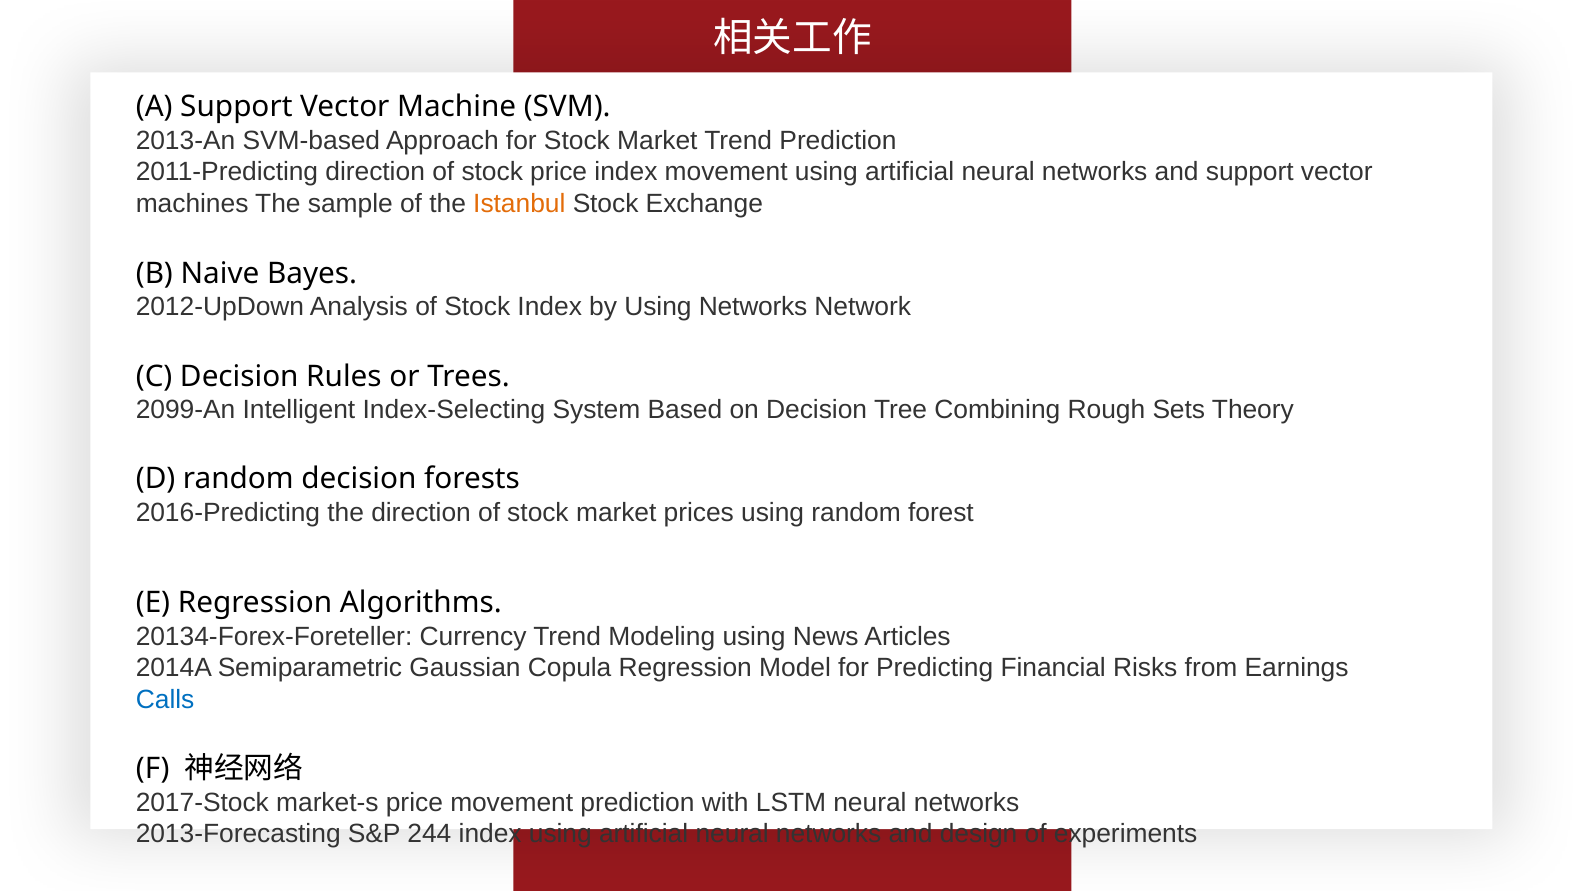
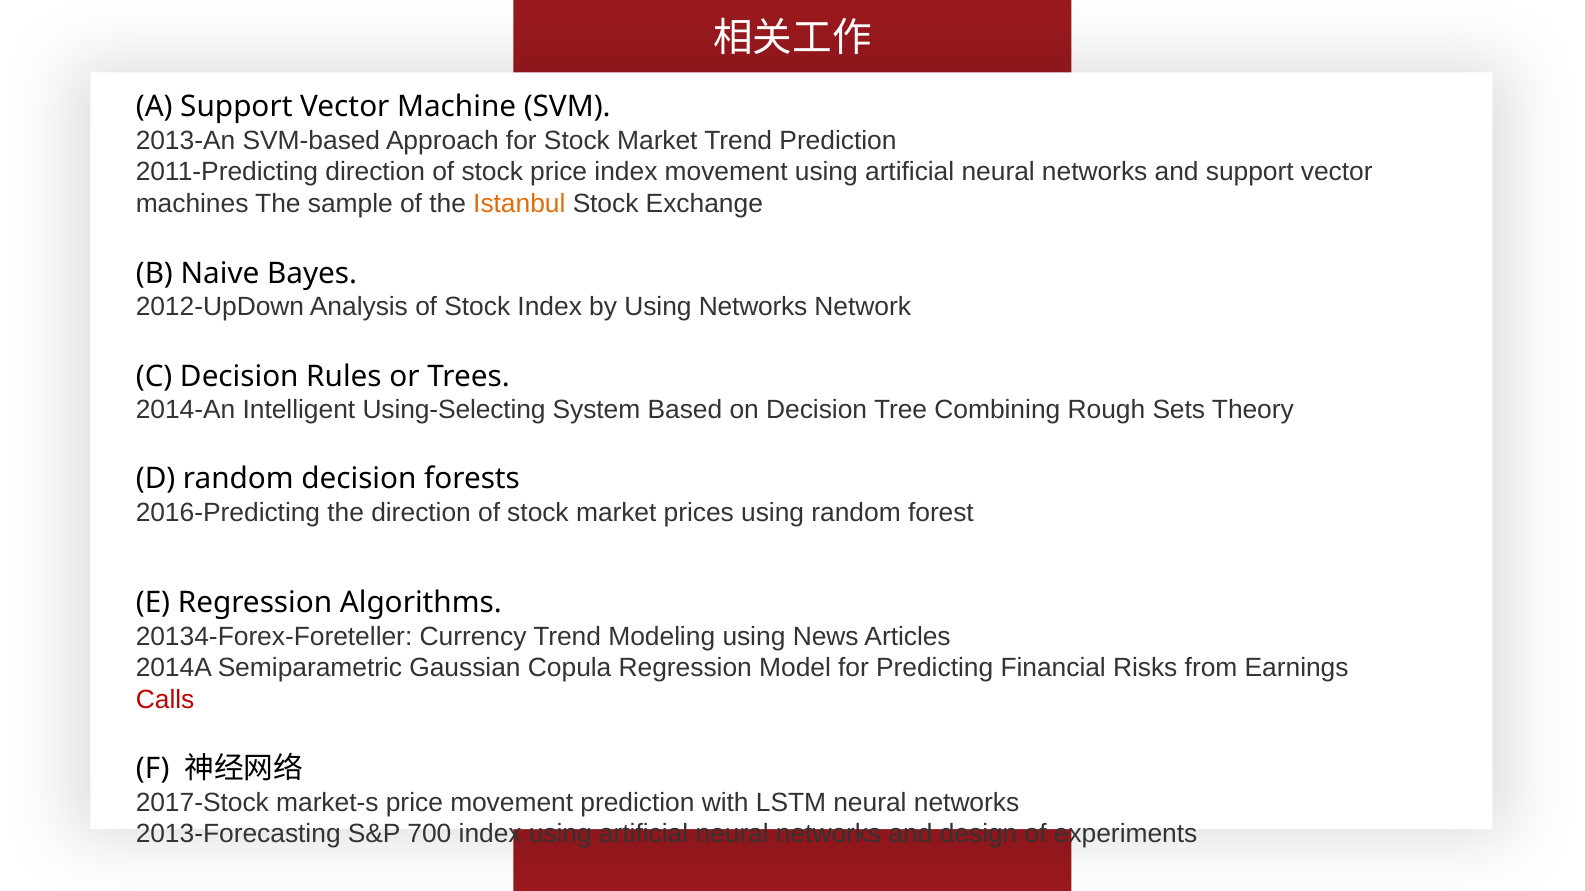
2099-An: 2099-An -> 2014-An (186, 410)
Index-Selecting: Index-Selecting -> Using-Selecting (454, 410)
Calls colour: blue -> red (165, 700)
244: 244 -> 700 (429, 835)
